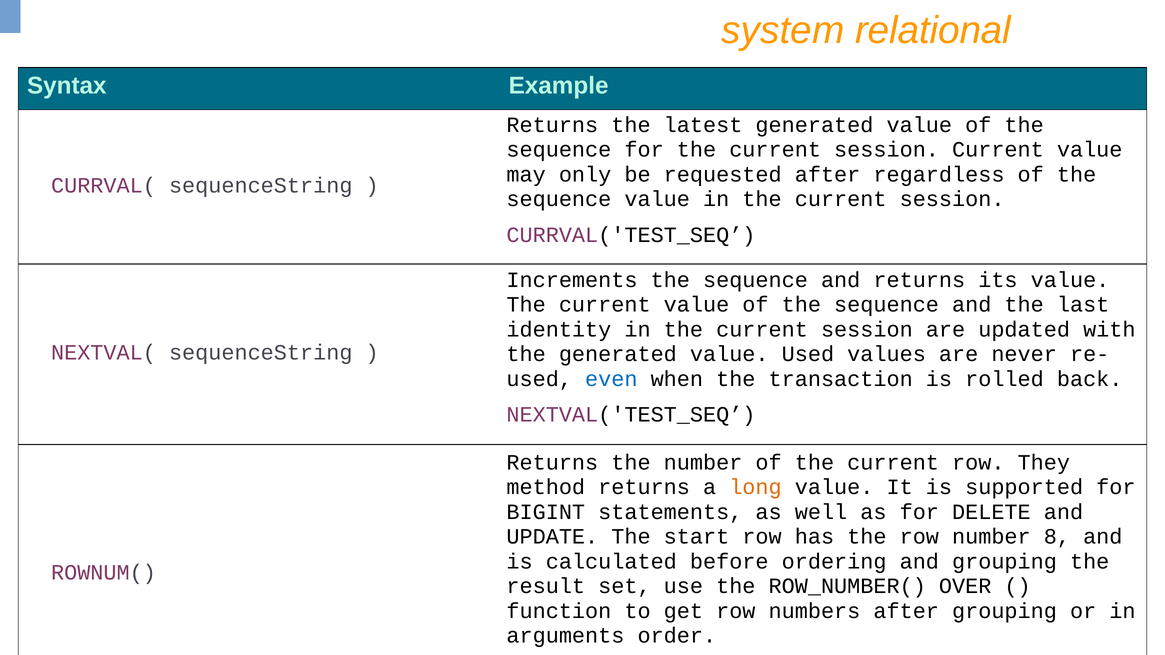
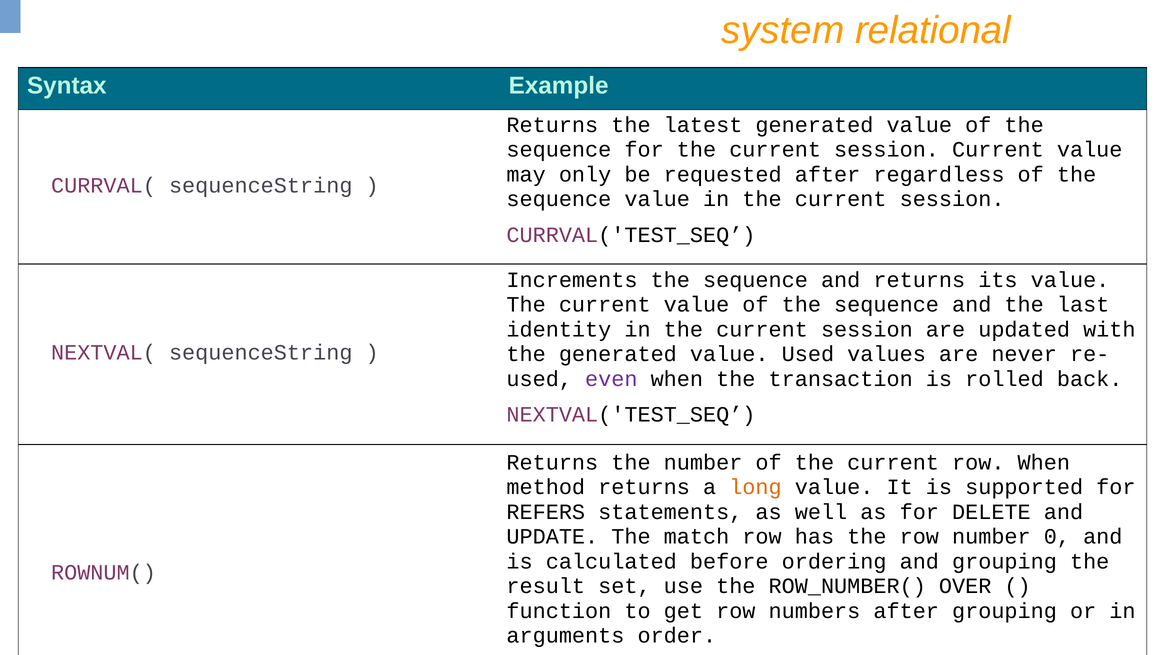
even colour: blue -> purple (611, 379)
row They: They -> When (1044, 463)
BIGINT: BIGINT -> REFERS (546, 512)
start: start -> match (696, 537)
8: 8 -> 0 (1057, 537)
